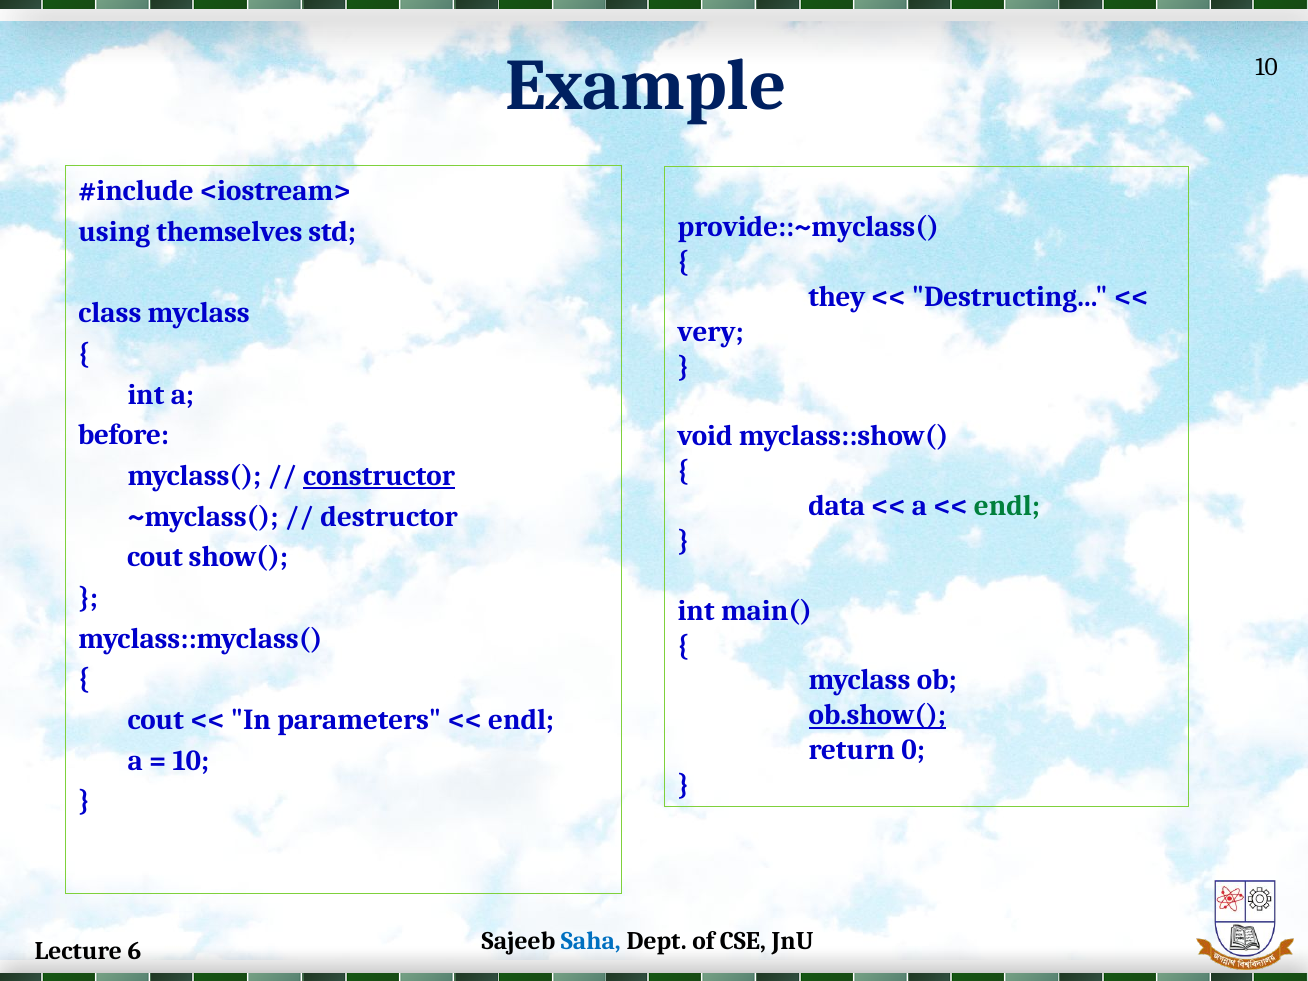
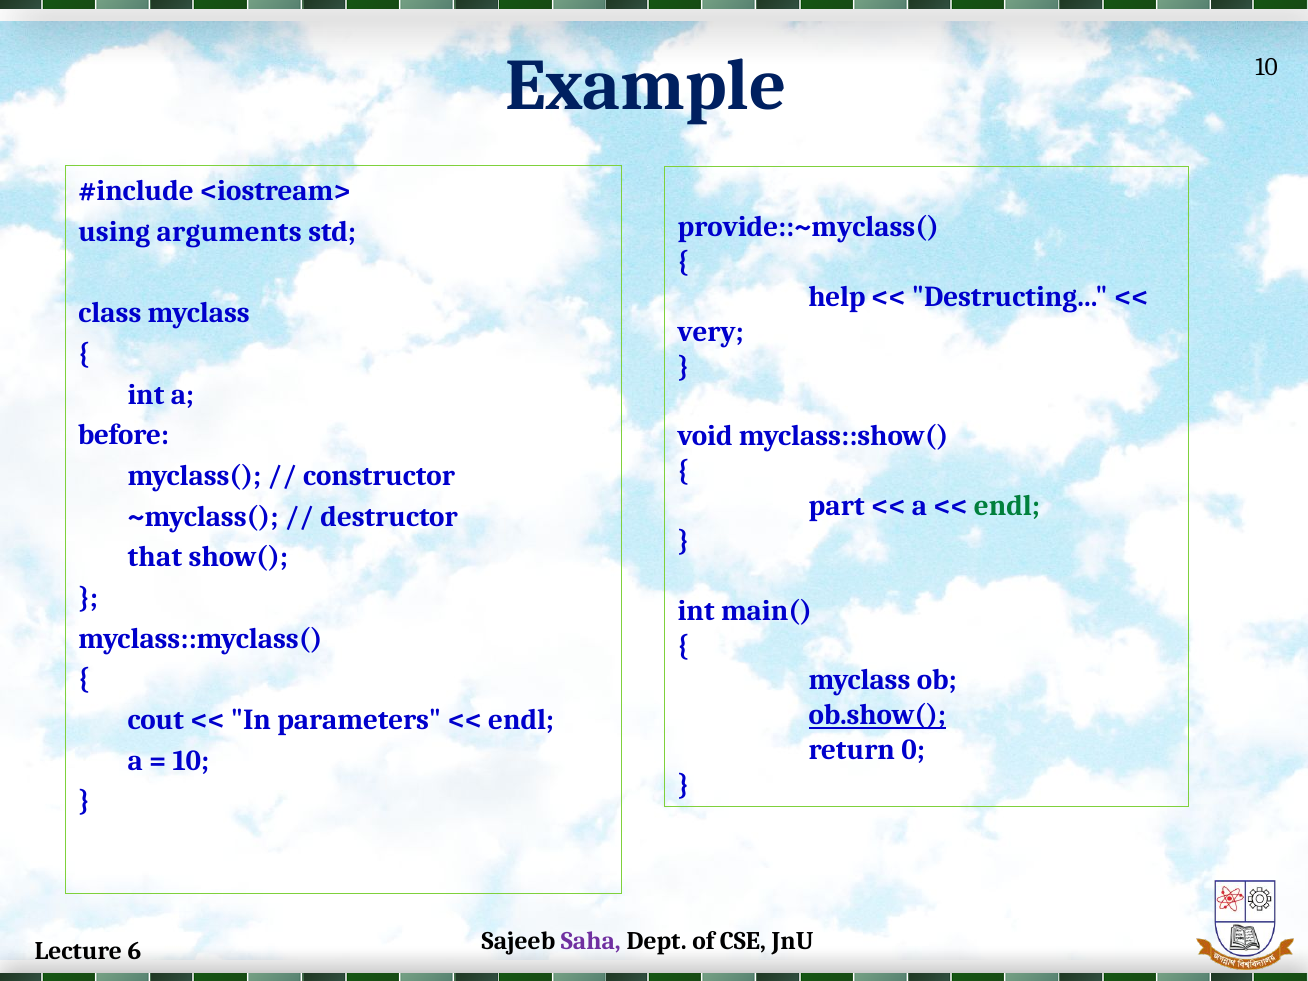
themselves: themselves -> arguments (229, 232)
they: they -> help (837, 297)
constructor underline: present -> none (379, 476)
data: data -> part (837, 506)
cout: cout -> that (155, 557)
Saha colour: blue -> purple (591, 941)
